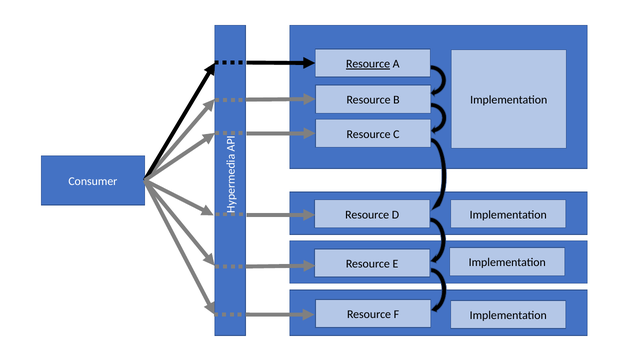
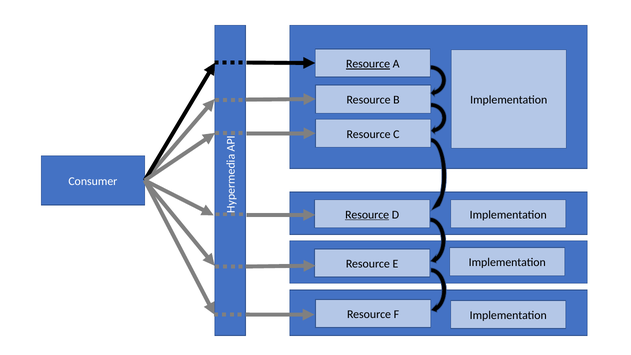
Resource underline: none -> present (367, 215)
